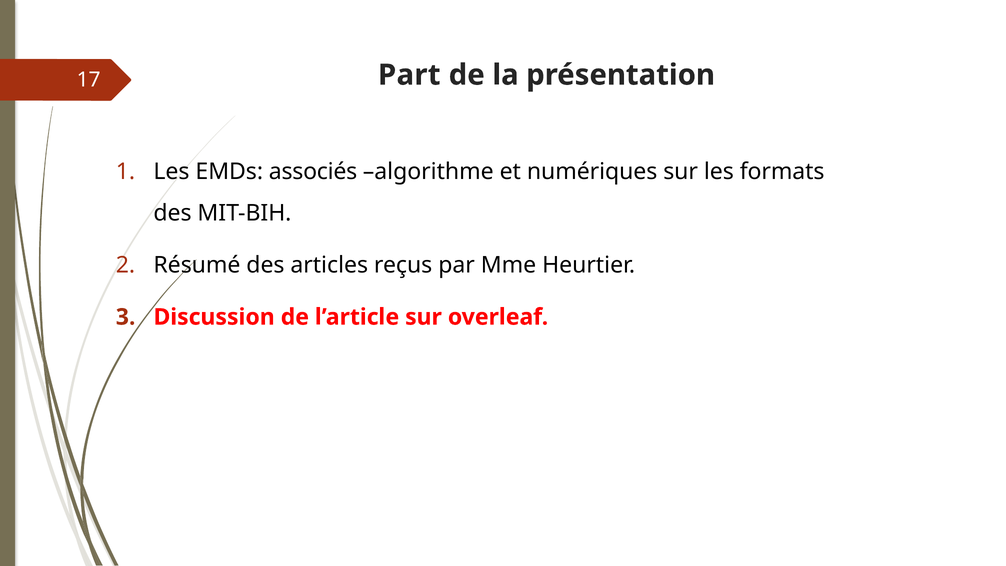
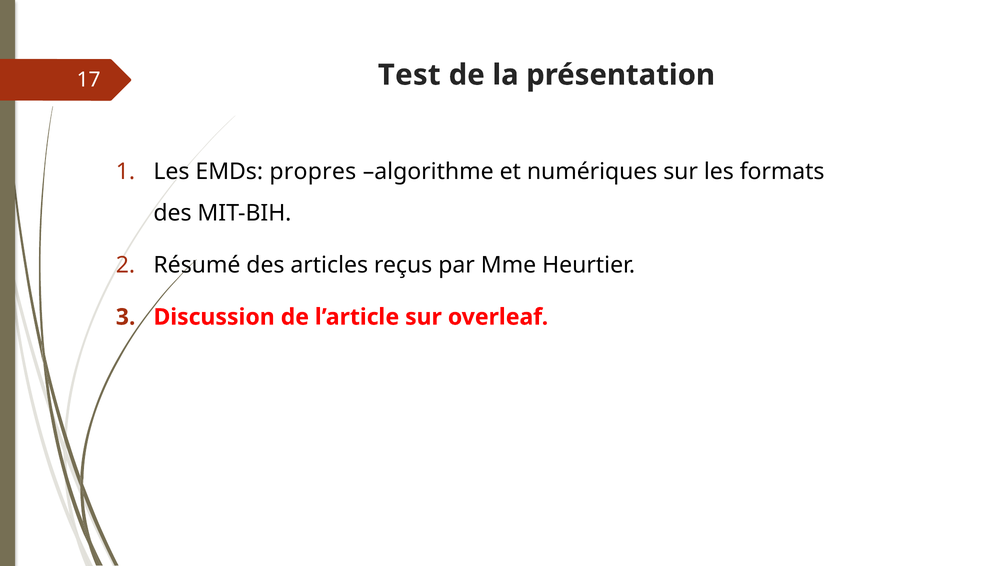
Part: Part -> Test (409, 75)
associés: associés -> propres (313, 172)
